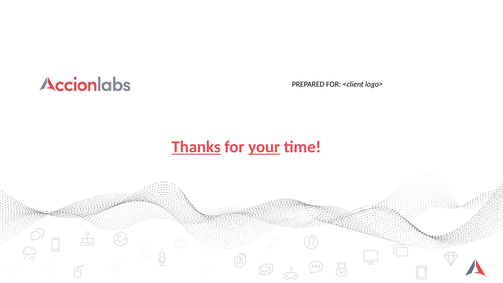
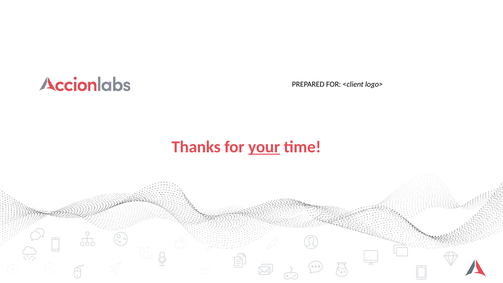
Thanks underline: present -> none (196, 147)
